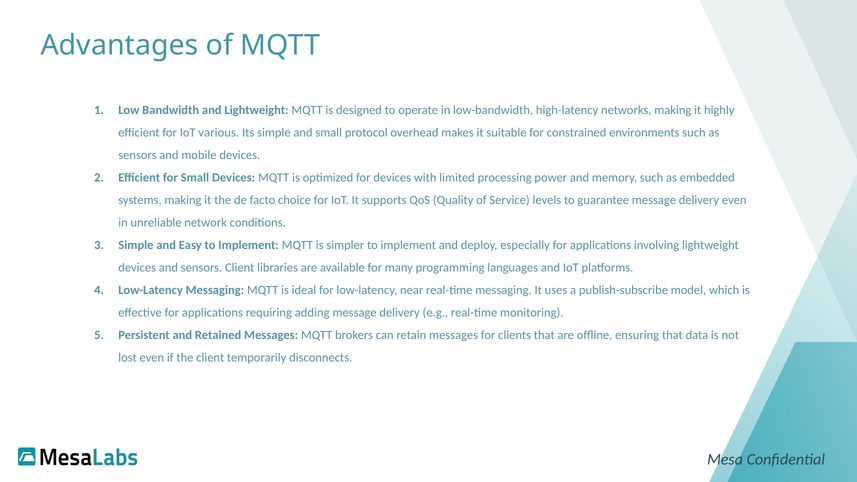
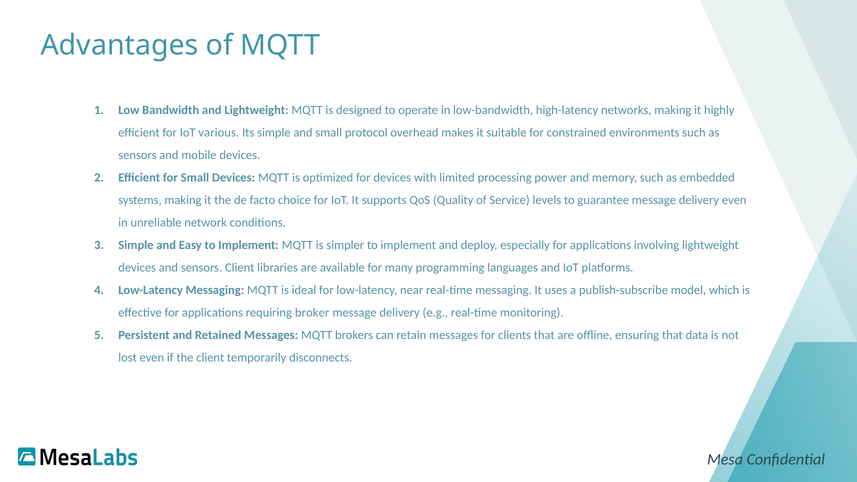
adding: adding -> broker (312, 313)
